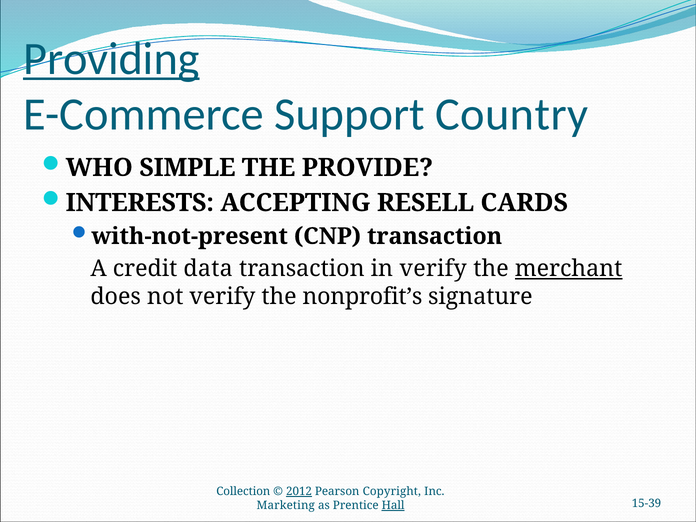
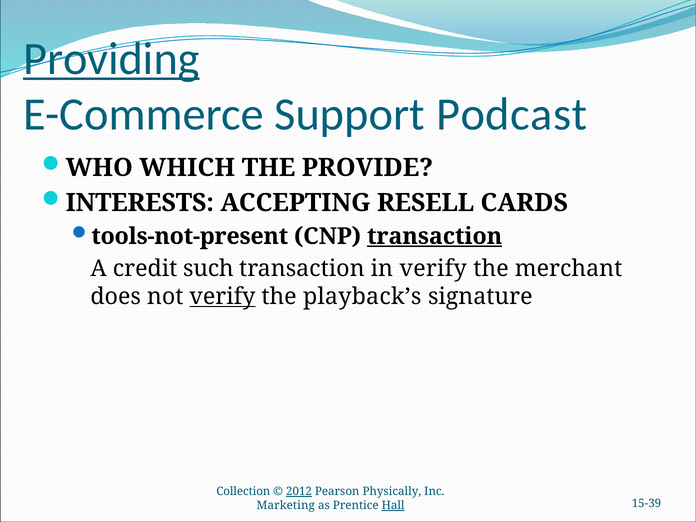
Country: Country -> Podcast (512, 115)
SIMPLE: SIMPLE -> WHICH (187, 168)
with-not-present: with-not-present -> tools-not-present (190, 236)
transaction underline: none -> present (435, 236)
data: data -> such (208, 269)
merchant underline: present -> none (569, 269)
verify underline: none -> present (222, 297)
nonprofit’s: nonprofit’s -> playback’s (362, 297)
Copyright: Copyright -> Physically (392, 492)
